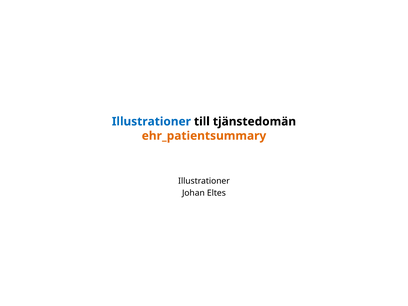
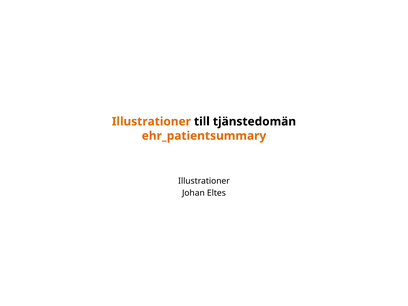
Illustrationer colour: blue -> orange (151, 122)
